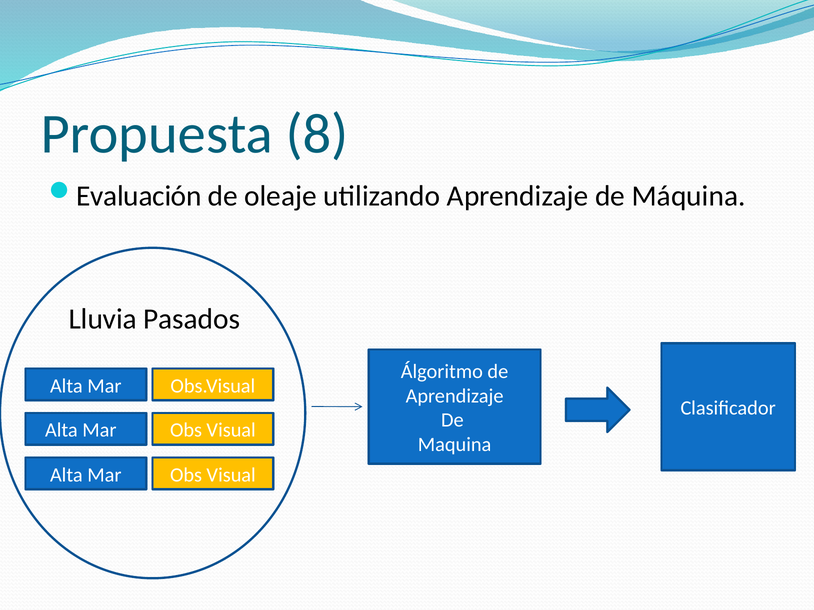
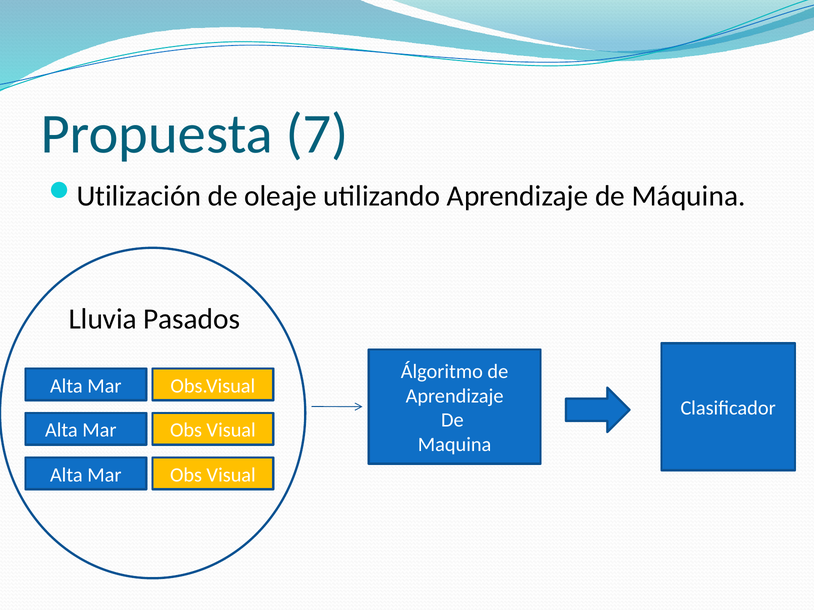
8: 8 -> 7 (317, 134)
Evaluación: Evaluación -> Utilización (139, 196)
